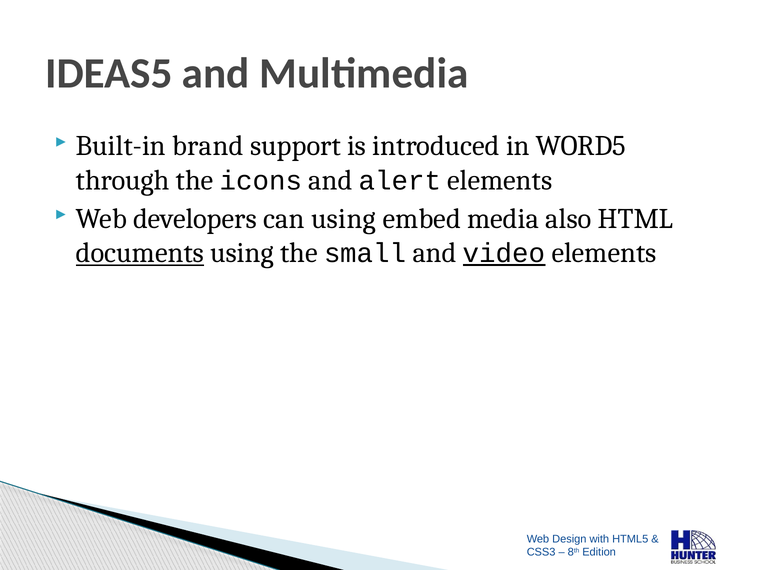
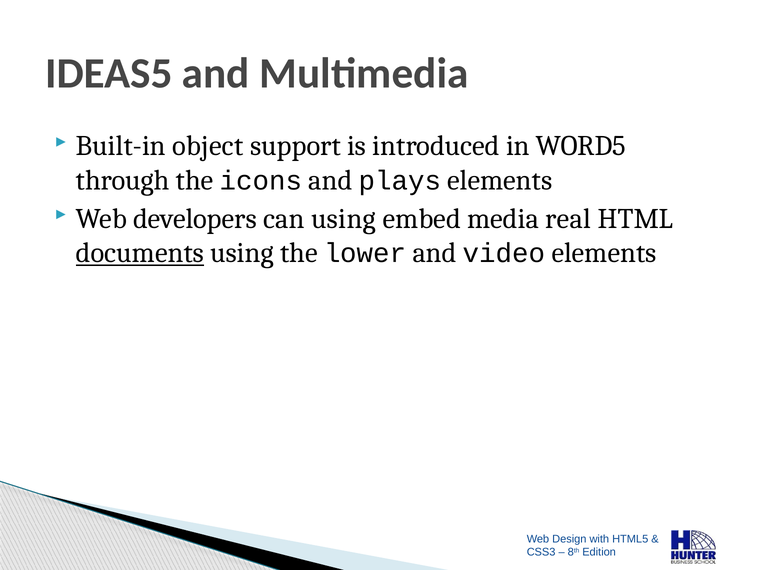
brand: brand -> object (208, 146)
alert: alert -> plays (400, 181)
also: also -> real (568, 219)
small: small -> lower (365, 253)
video underline: present -> none (504, 253)
